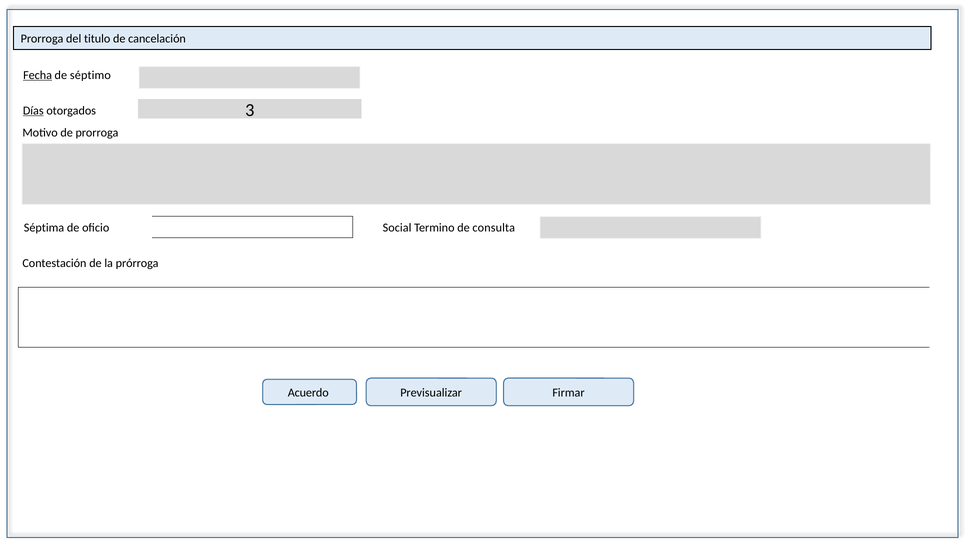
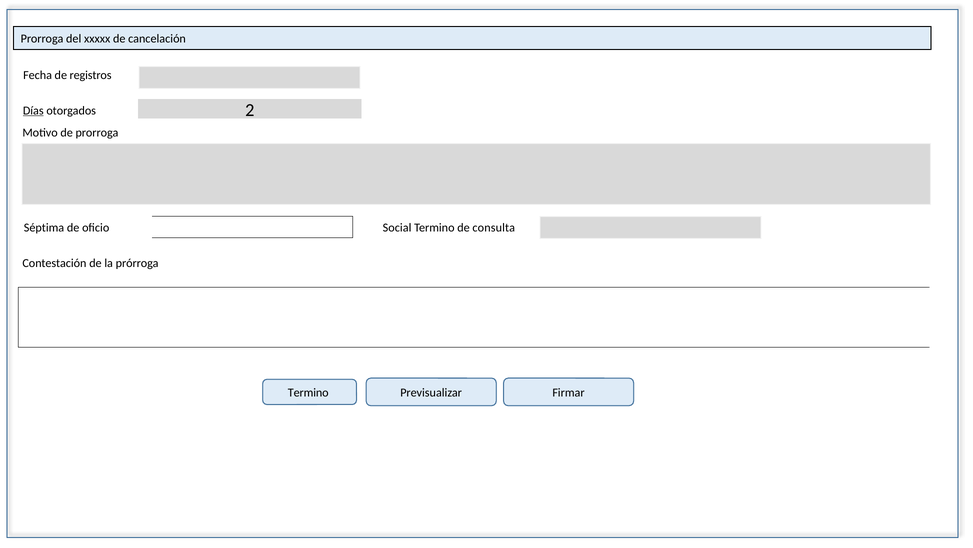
titulo: titulo -> xxxxx (97, 39)
Fecha underline: present -> none (38, 75)
séptimo: séptimo -> registros (91, 75)
3: 3 -> 2 (250, 110)
Acuerdo: Acuerdo -> Termino (308, 392)
